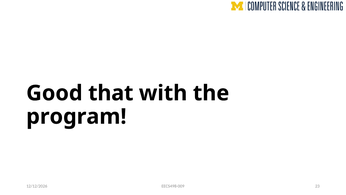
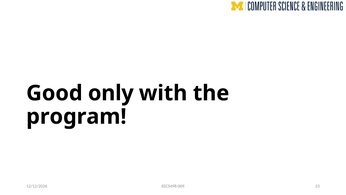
that: that -> only (111, 93)
